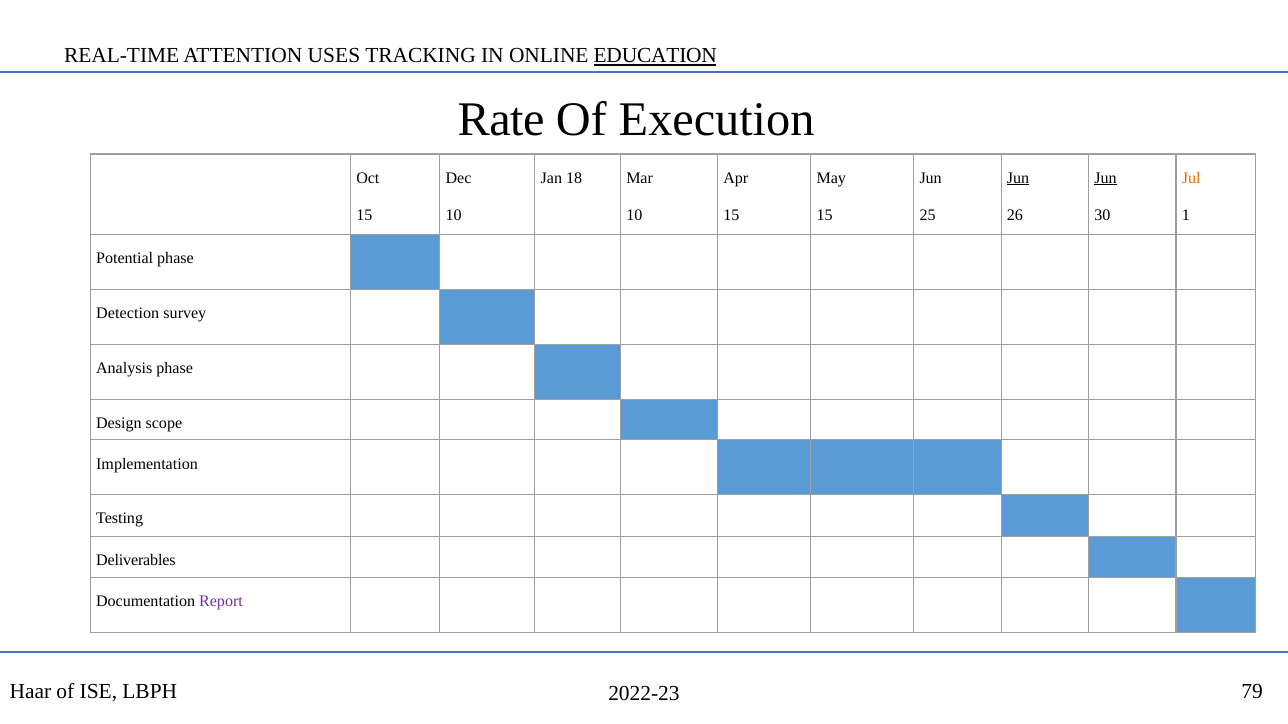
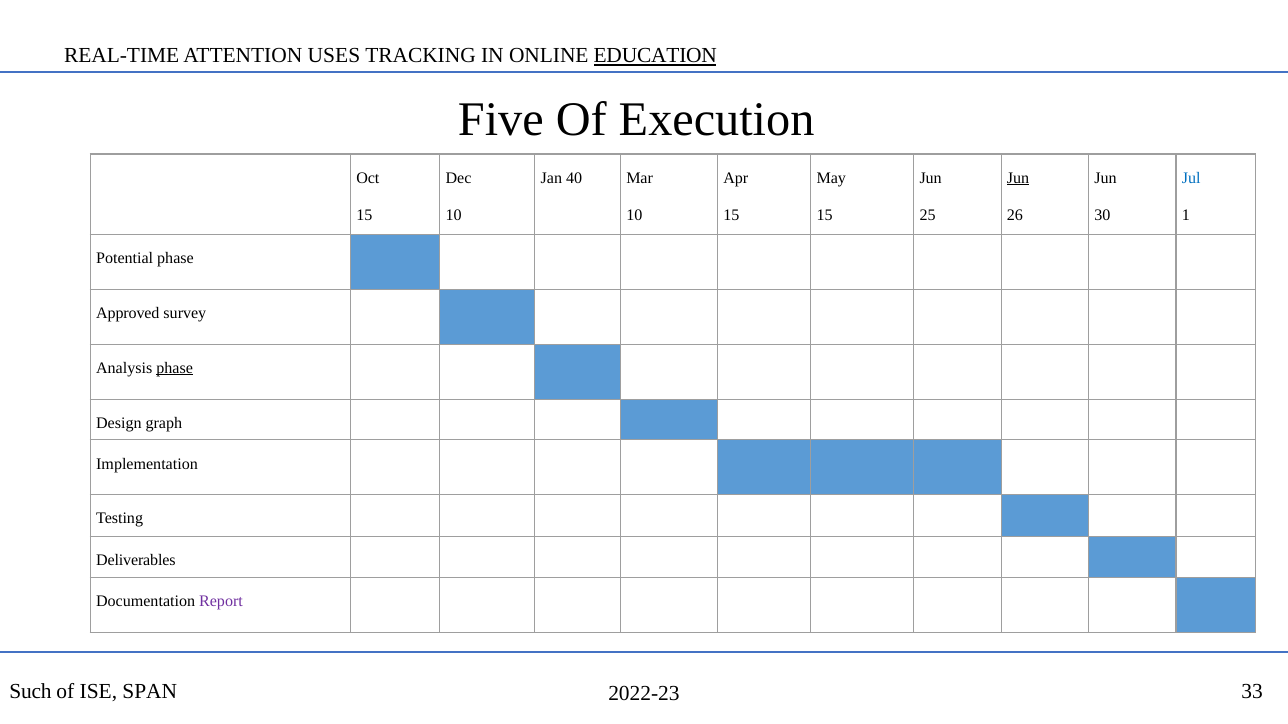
Rate: Rate -> Five (501, 120)
18: 18 -> 40 (574, 178)
Jun underline: present -> none (1106, 178)
Jul colour: orange -> blue (1191, 178)
Detection: Detection -> Approved (128, 313)
phase underline: none -> present (175, 368)
scope: scope -> graph (164, 423)
Haar: Haar -> Such (31, 692)
LBPH: LBPH -> SPAN (150, 692)
79: 79 -> 33 (1252, 692)
